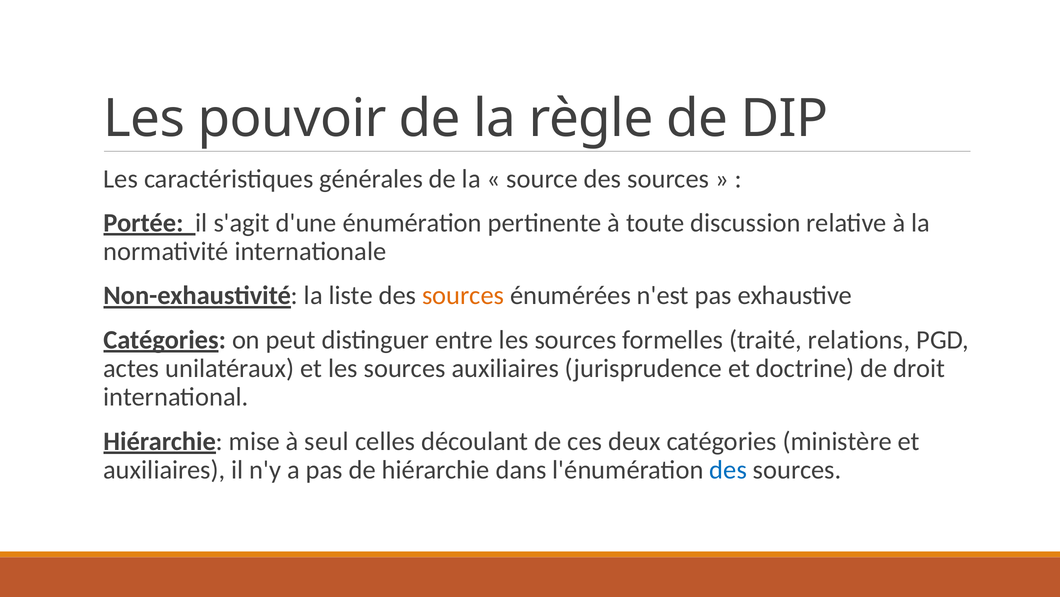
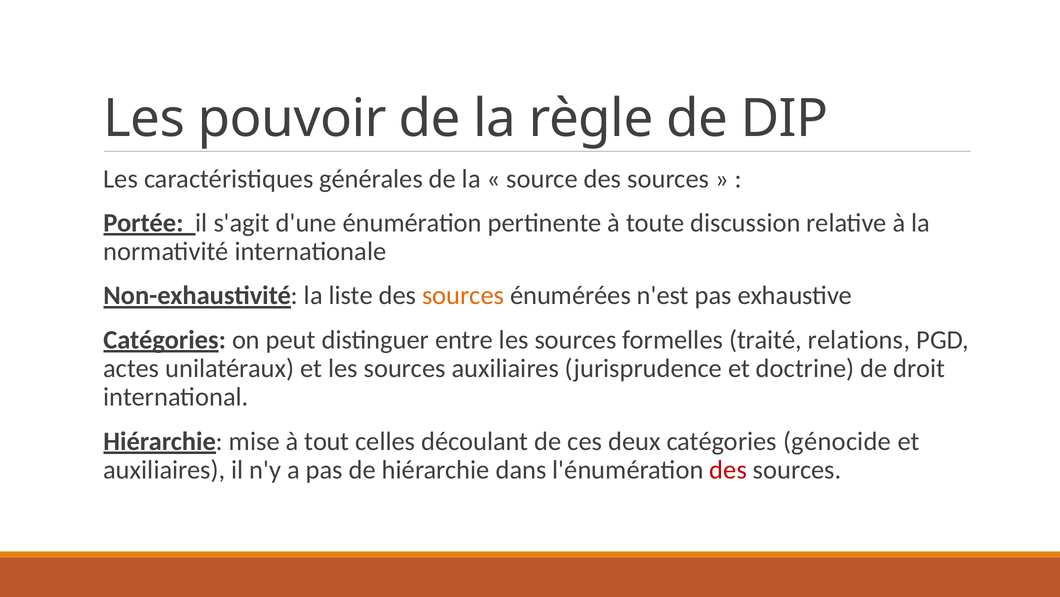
seul: seul -> tout (327, 441)
ministère: ministère -> génocide (837, 441)
des colour: blue -> red (728, 469)
